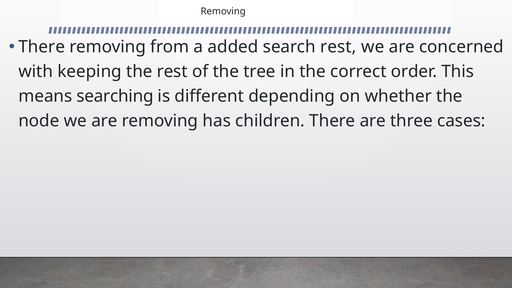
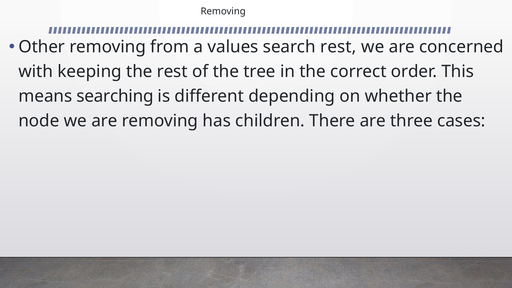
There: There -> Other (42, 47)
added: added -> values (233, 47)
